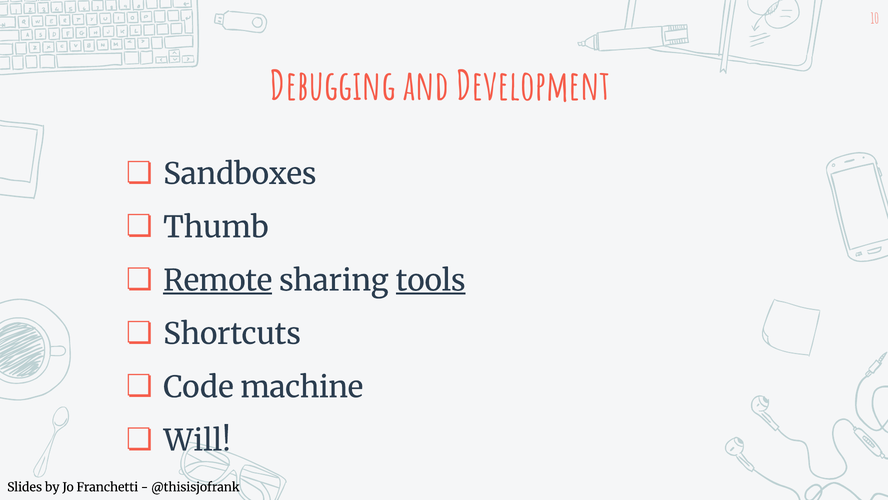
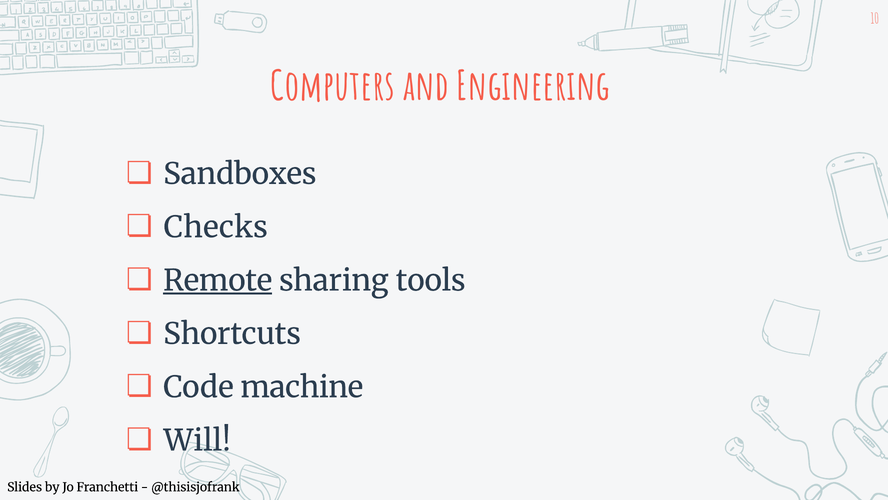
Debugging: Debugging -> Computers (333, 87)
Development: Development -> Engineering (533, 87)
Thumb: Thumb -> Checks (216, 227)
tools underline: present -> none (431, 281)
